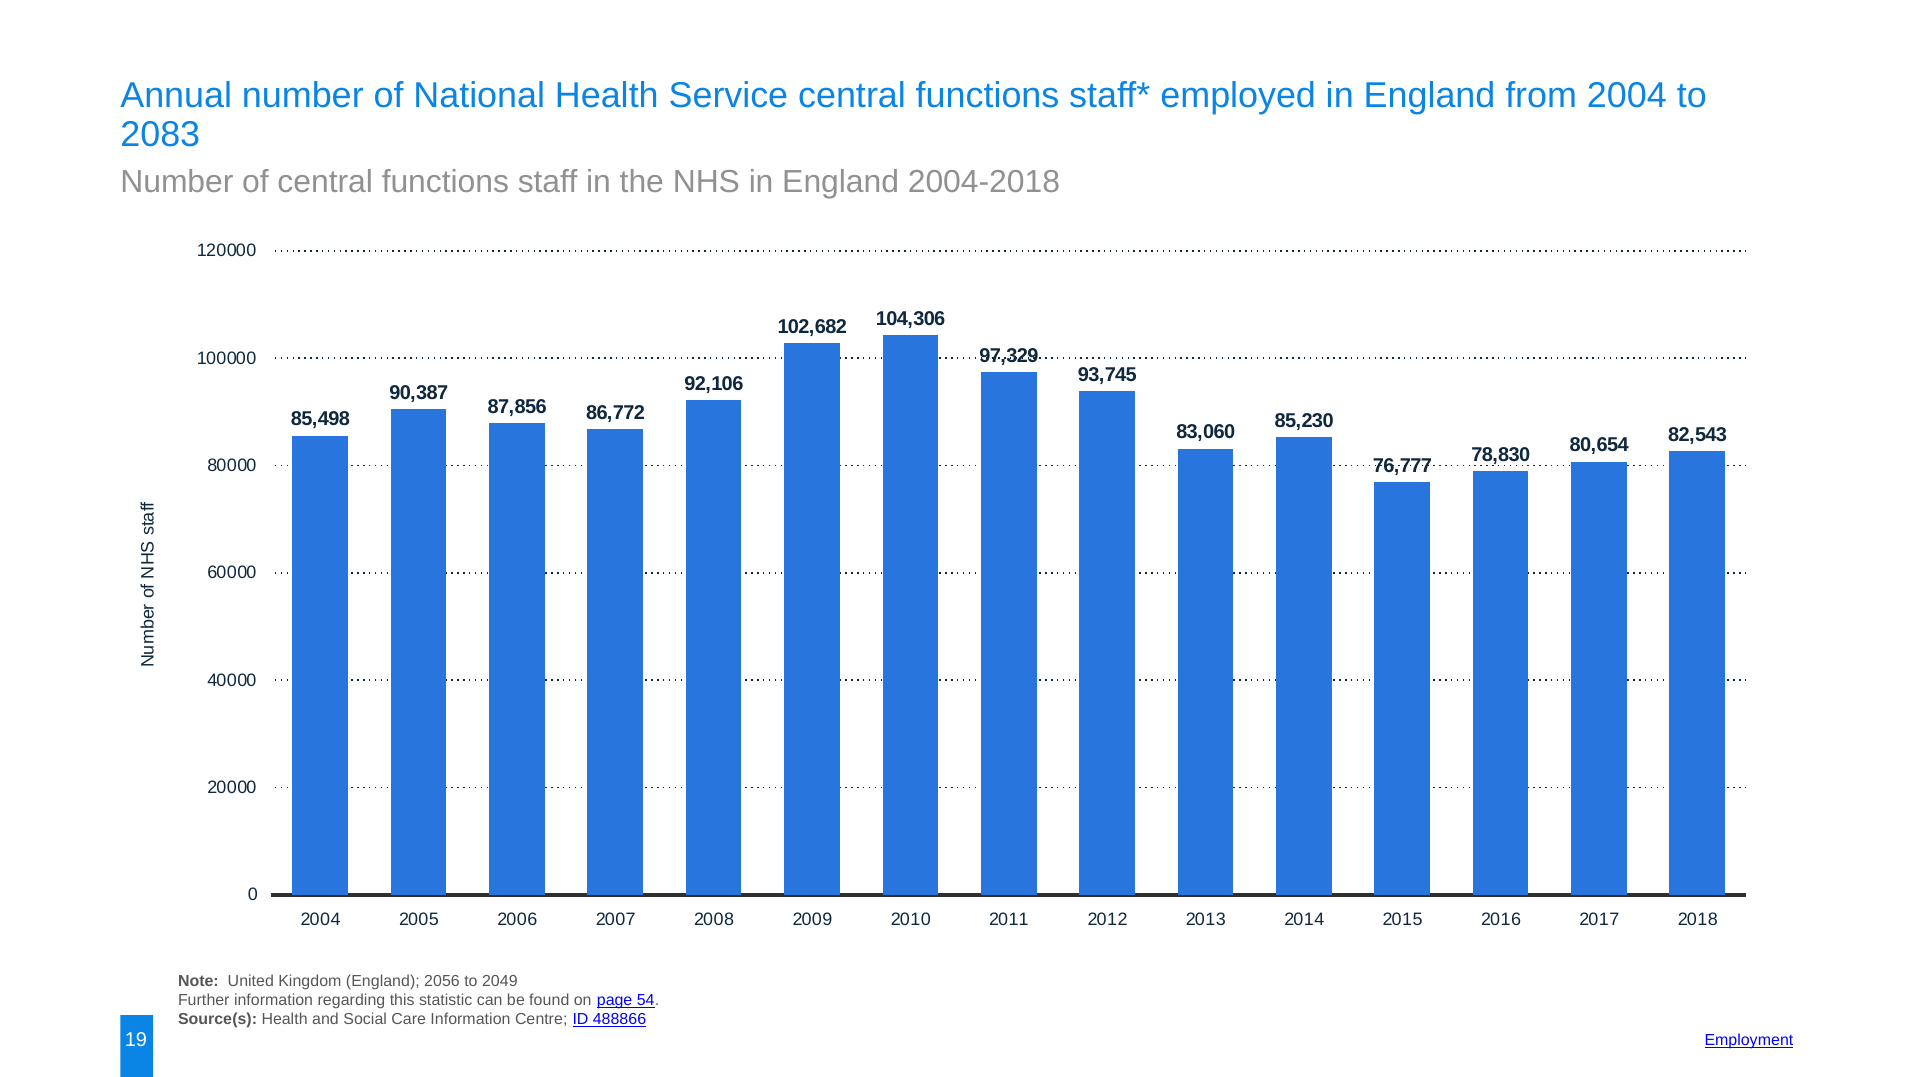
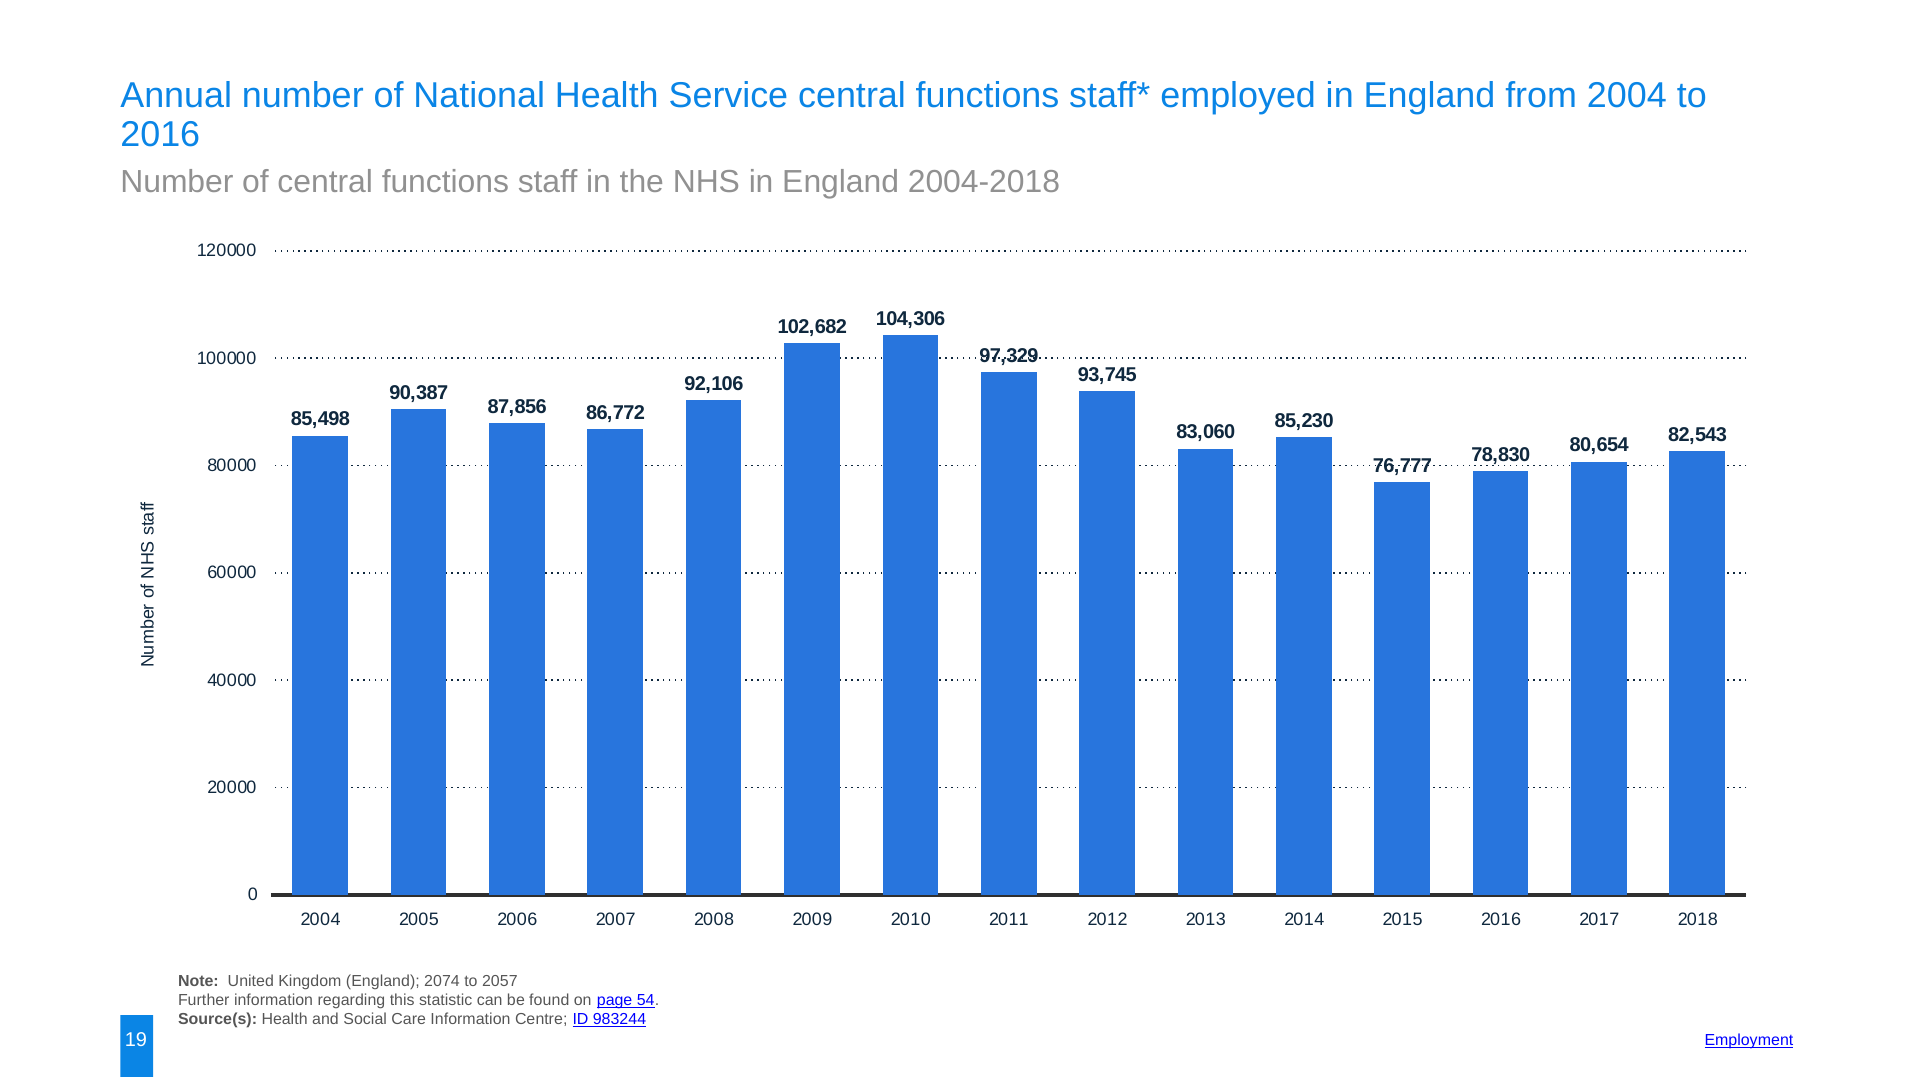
2083: 2083 -> 2016 (160, 134)
2056: 2056 -> 2074 (442, 981)
2049: 2049 -> 2057 (500, 981)
488866: 488866 -> 983244 (619, 1020)
